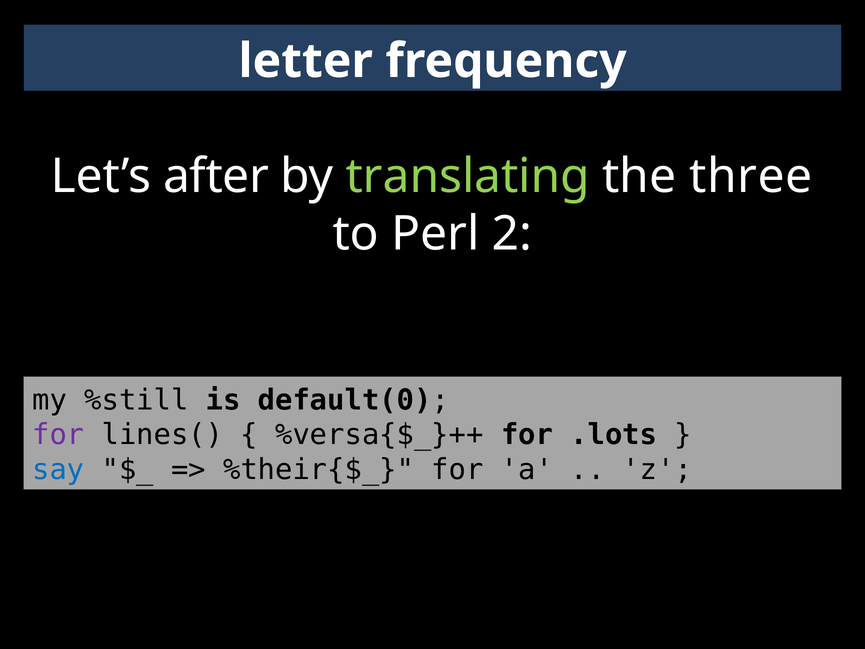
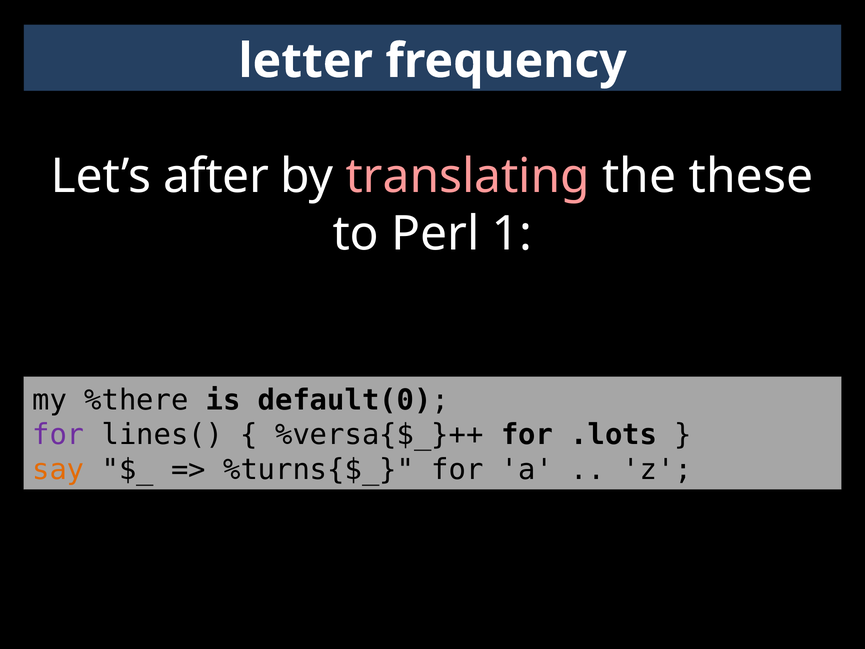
translating colour: light green -> pink (468, 176)
three: three -> these (751, 176)
2: 2 -> 1 (512, 234)
%still: %still -> %there (136, 400)
say colour: blue -> orange (58, 469)
%their{$_: %their{$_ -> %turns{$_ (319, 469)
